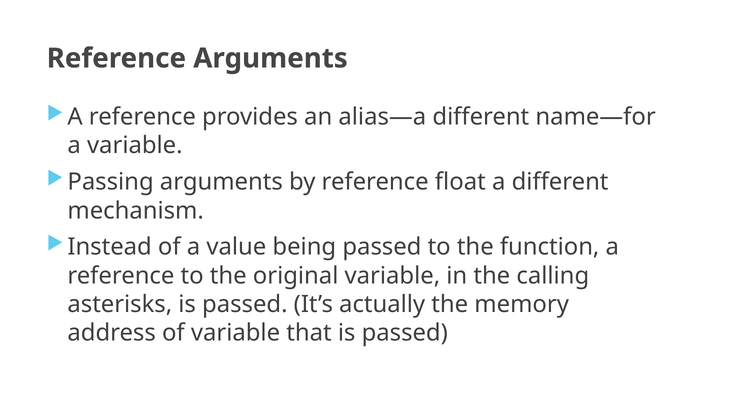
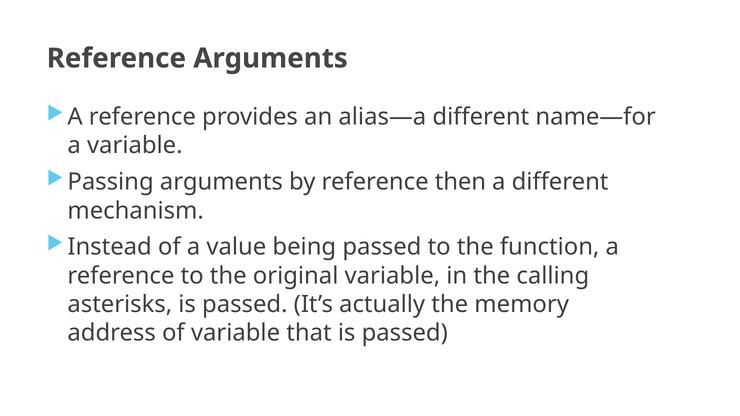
float: float -> then (460, 182)
